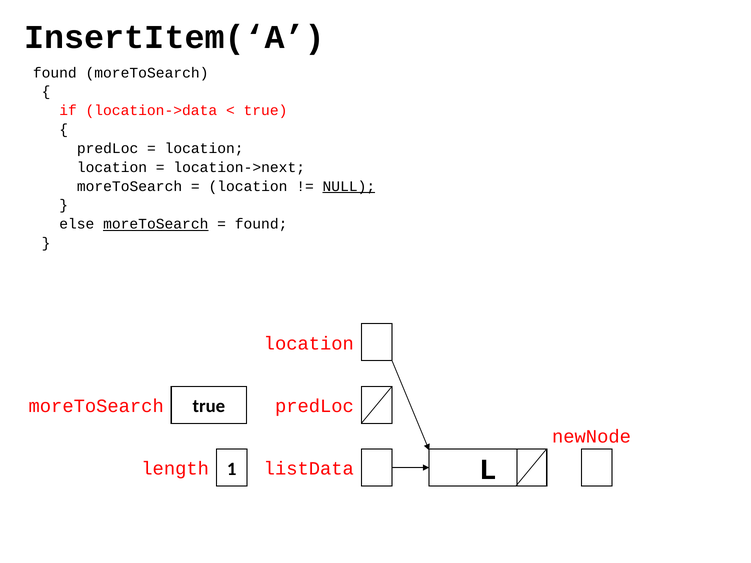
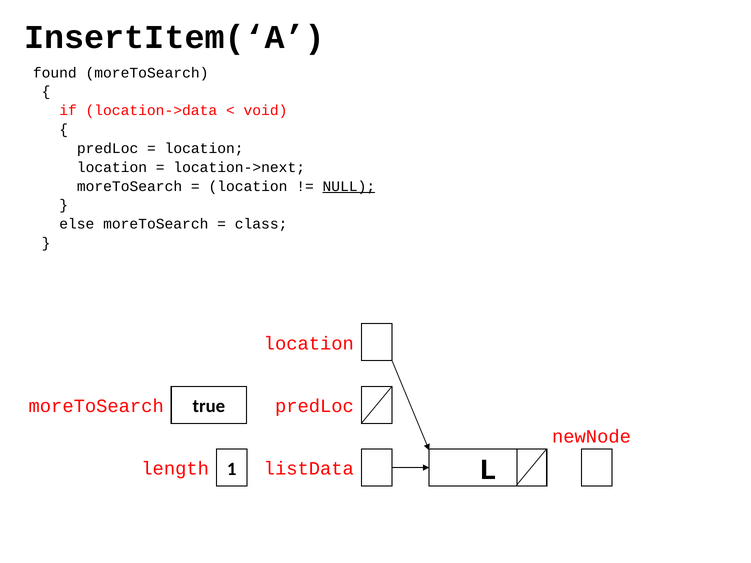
true: true -> void (265, 111)
moreToSearch underline: present -> none (156, 224)
found: found -> class (261, 224)
